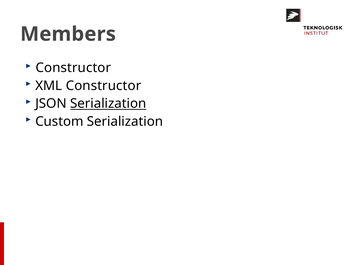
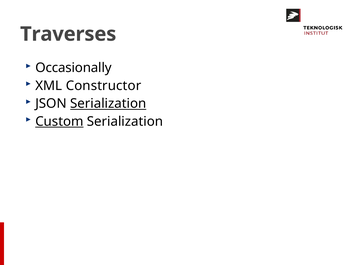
Members: Members -> Traverses (68, 34)
Constructor: Constructor -> Occasionally (73, 68)
Custom underline: none -> present (59, 122)
